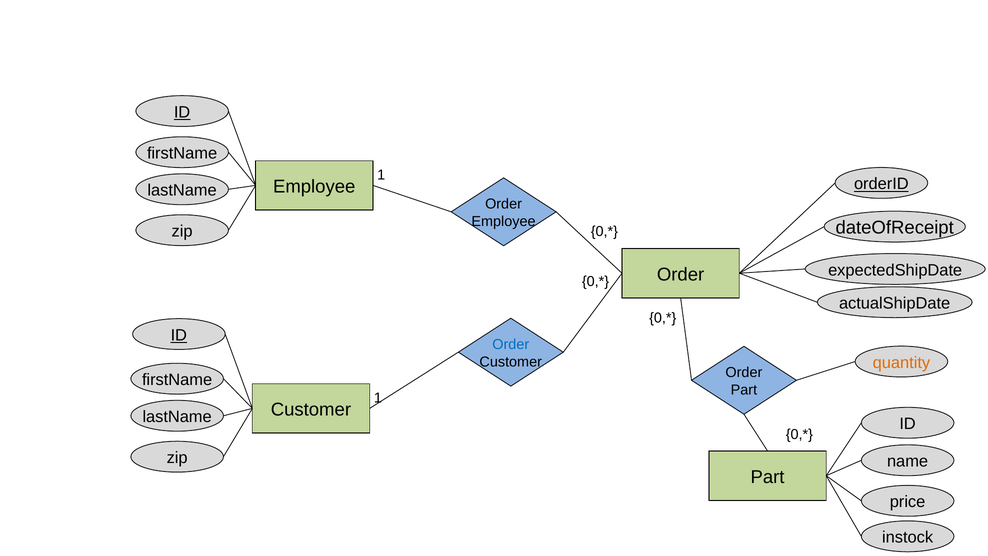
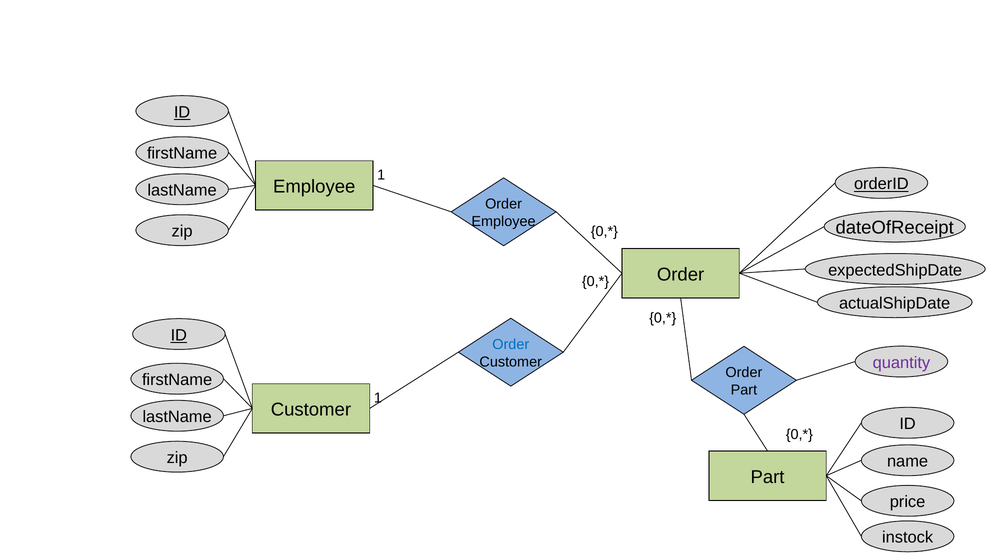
quantity colour: orange -> purple (901, 363)
